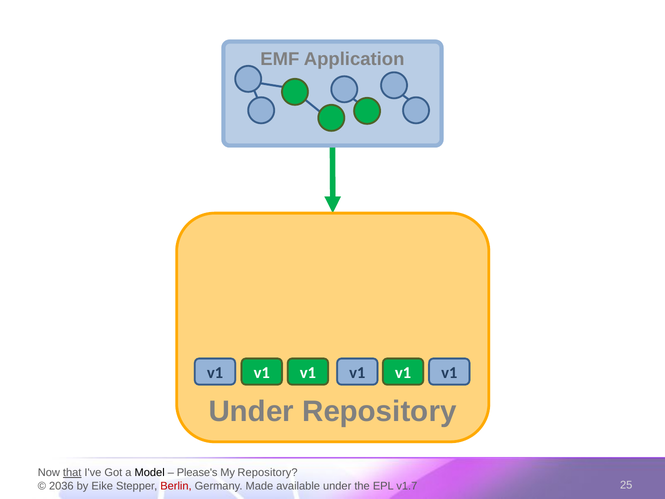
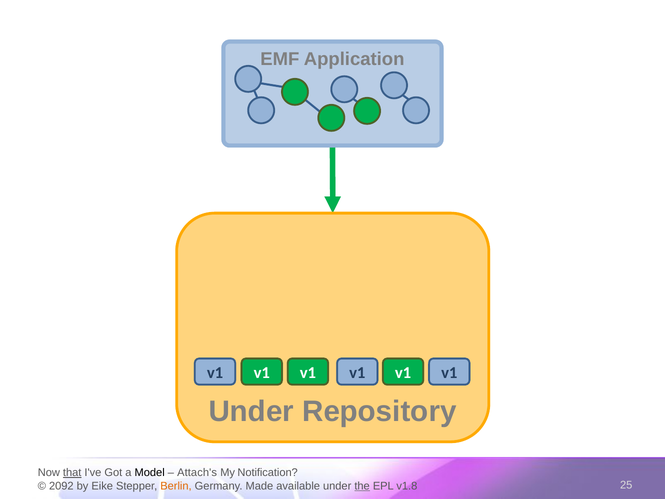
Please's: Please's -> Attach's (197, 473)
My Repository: Repository -> Notification (268, 473)
2036: 2036 -> 2092 (61, 486)
Berlin colour: red -> orange (176, 486)
the underline: none -> present (362, 486)
v1.7: v1.7 -> v1.8 (407, 486)
